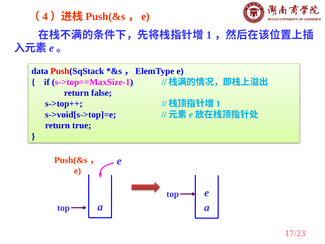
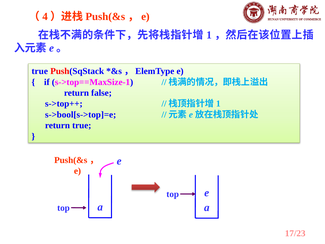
data: data -> true (40, 71)
s->void[s->top]=e: s->void[s->top]=e -> s->bool[s->top]=e (81, 114)
